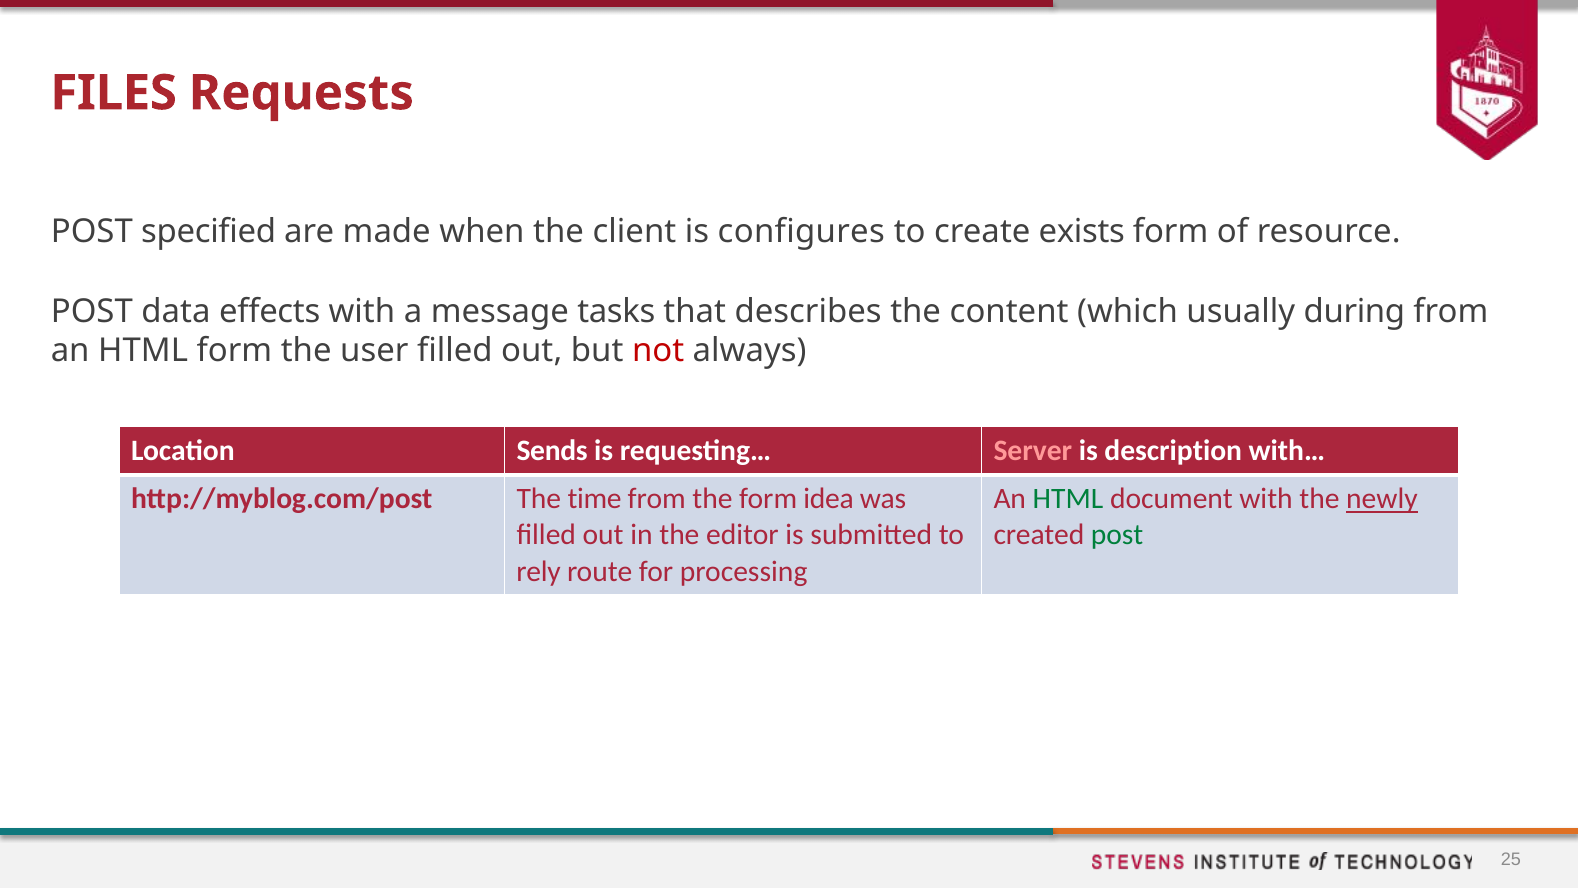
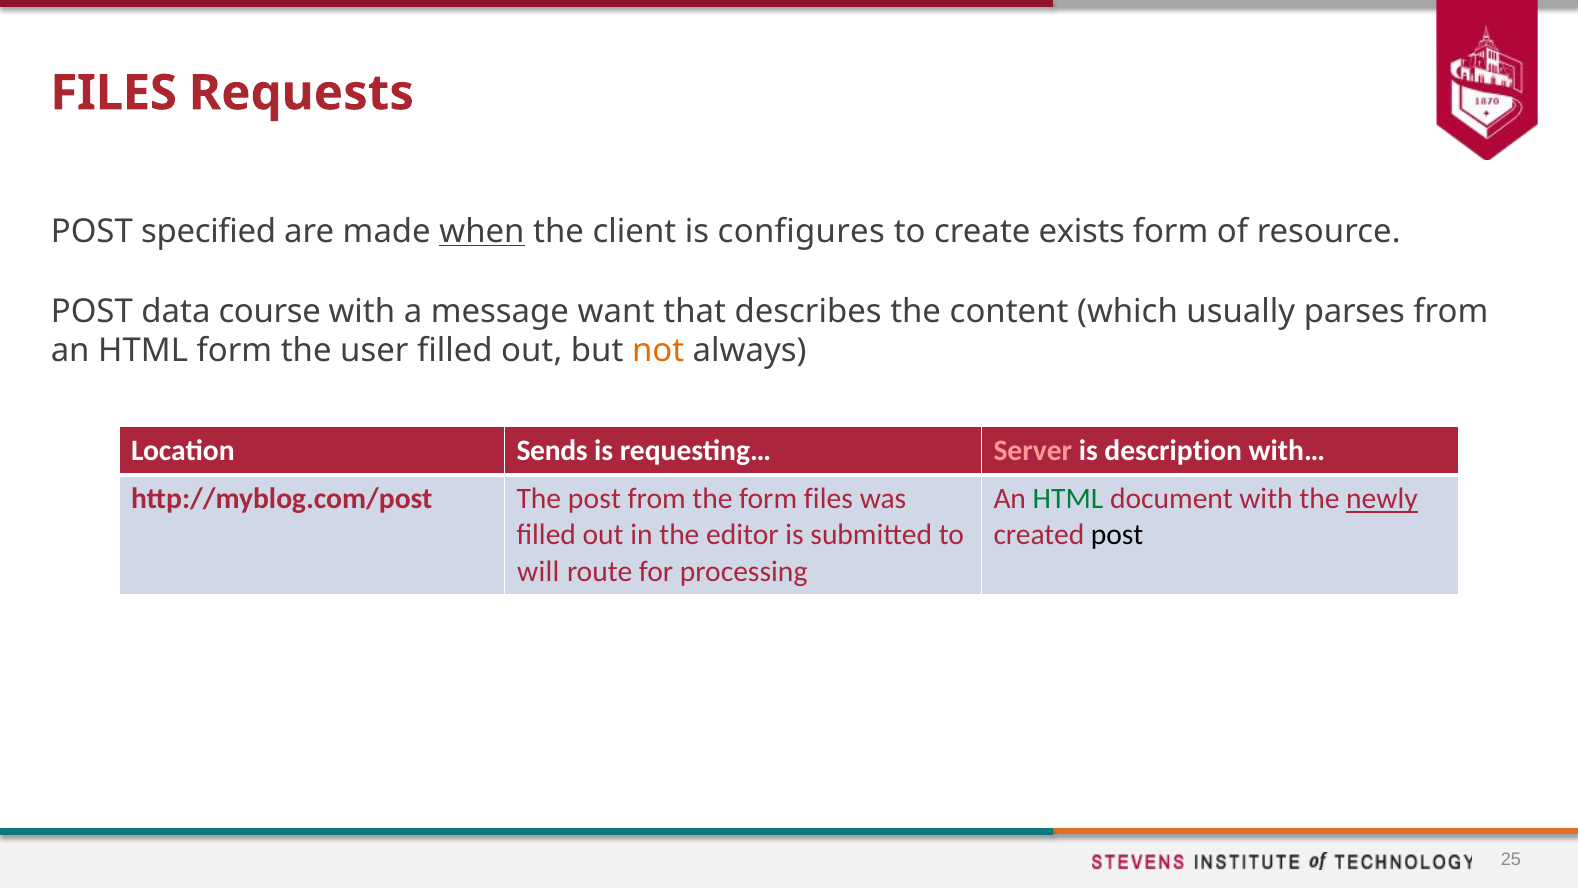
when underline: none -> present (482, 231)
effects: effects -> course (270, 311)
tasks: tasks -> want (616, 311)
during: during -> parses (1354, 311)
not colour: red -> orange (658, 351)
The time: time -> post (594, 499)
form idea: idea -> files (828, 499)
post colour: green -> black (1117, 535)
rely: rely -> will (538, 571)
